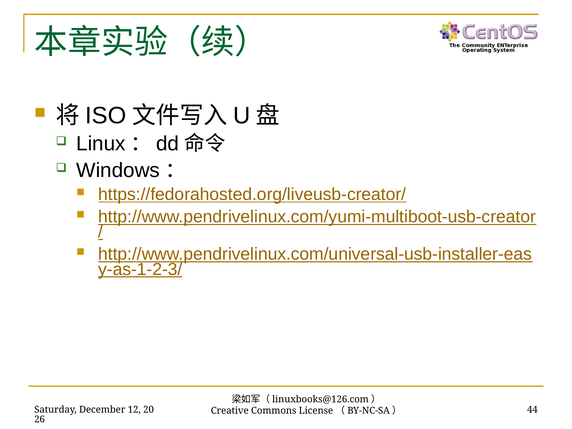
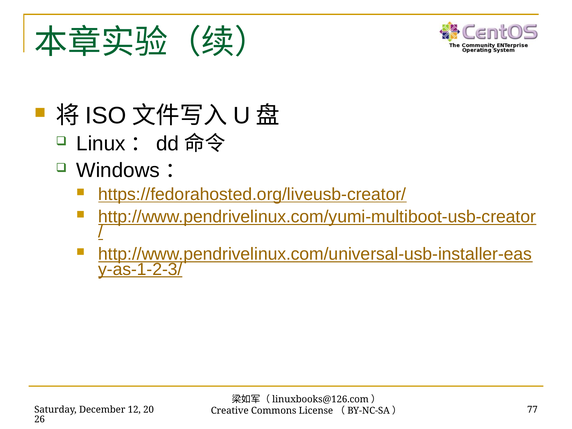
44: 44 -> 77 (532, 410)
